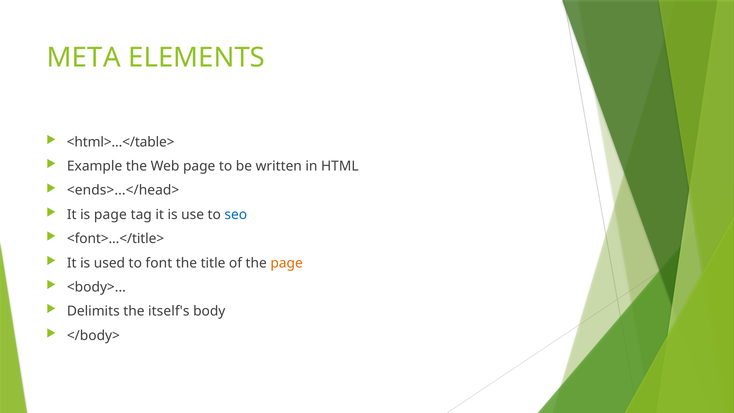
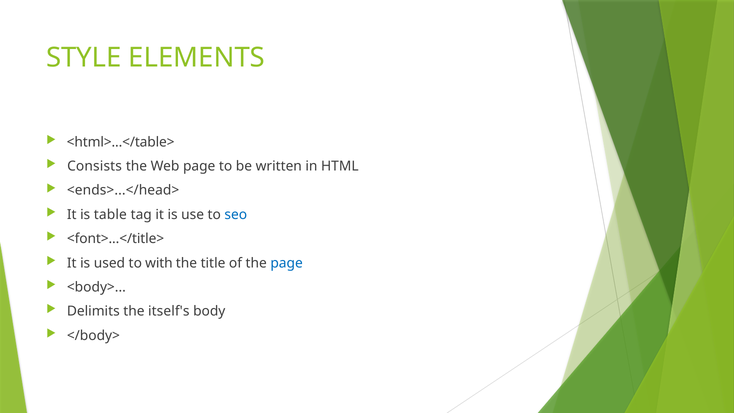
META: META -> STYLE (84, 58)
Example: Example -> Consists (95, 166)
is page: page -> table (110, 215)
font: font -> with (159, 263)
page colour: orange -> blue (287, 263)
